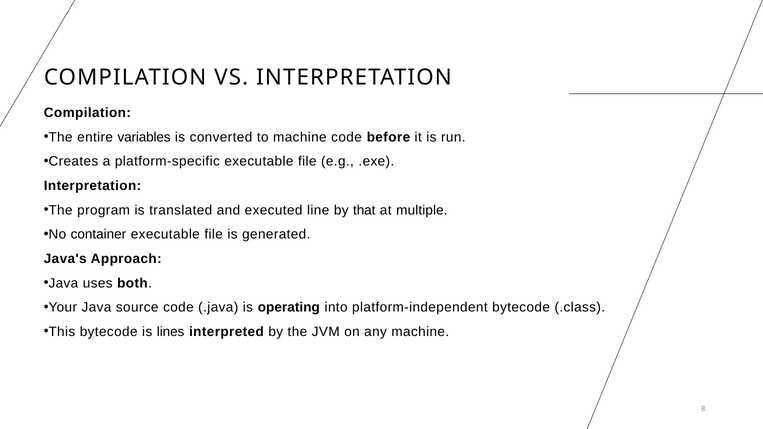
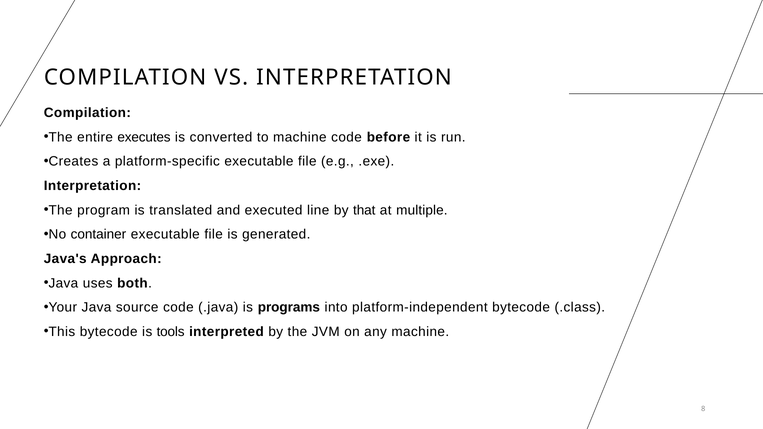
variables: variables -> executes (144, 137)
operating: operating -> programs (289, 308)
lines: lines -> tools (171, 332)
